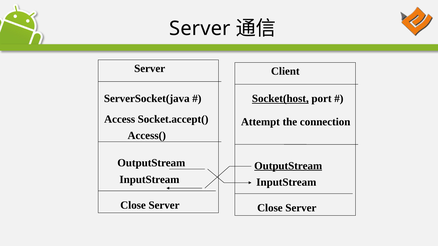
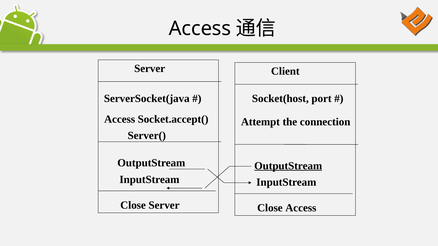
Server: Server -> Access (200, 28)
Socket(host underline: present -> none (280, 99)
Access(: Access( -> Server( (147, 136)
Server: Server -> Access (301, 208)
